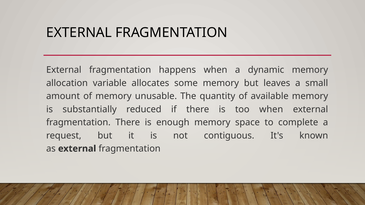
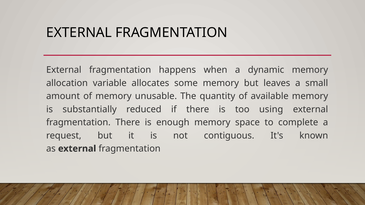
too when: when -> using (271, 109)
